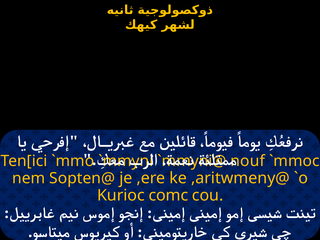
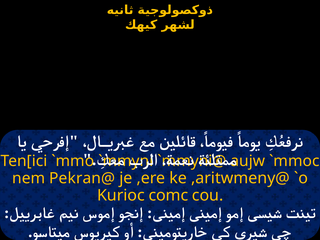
nouf: nouf -> aujw (248, 161)
Sopten@: Sopten@ -> Pekran@ (82, 178)
